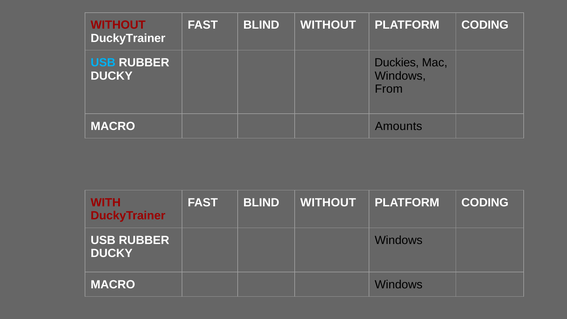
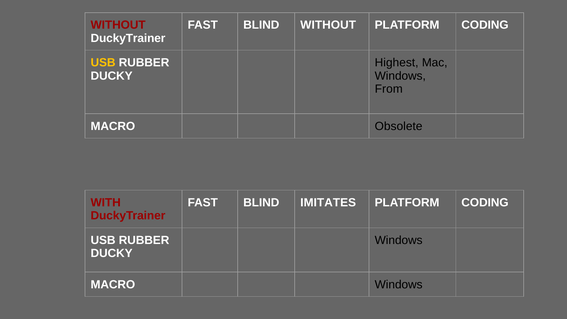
USB colour: light blue -> yellow (103, 63)
Duckies: Duckies -> Highest (397, 63)
Amounts: Amounts -> Obsolete (399, 126)
WITHOUT: WITHOUT -> IMITATES (328, 203)
